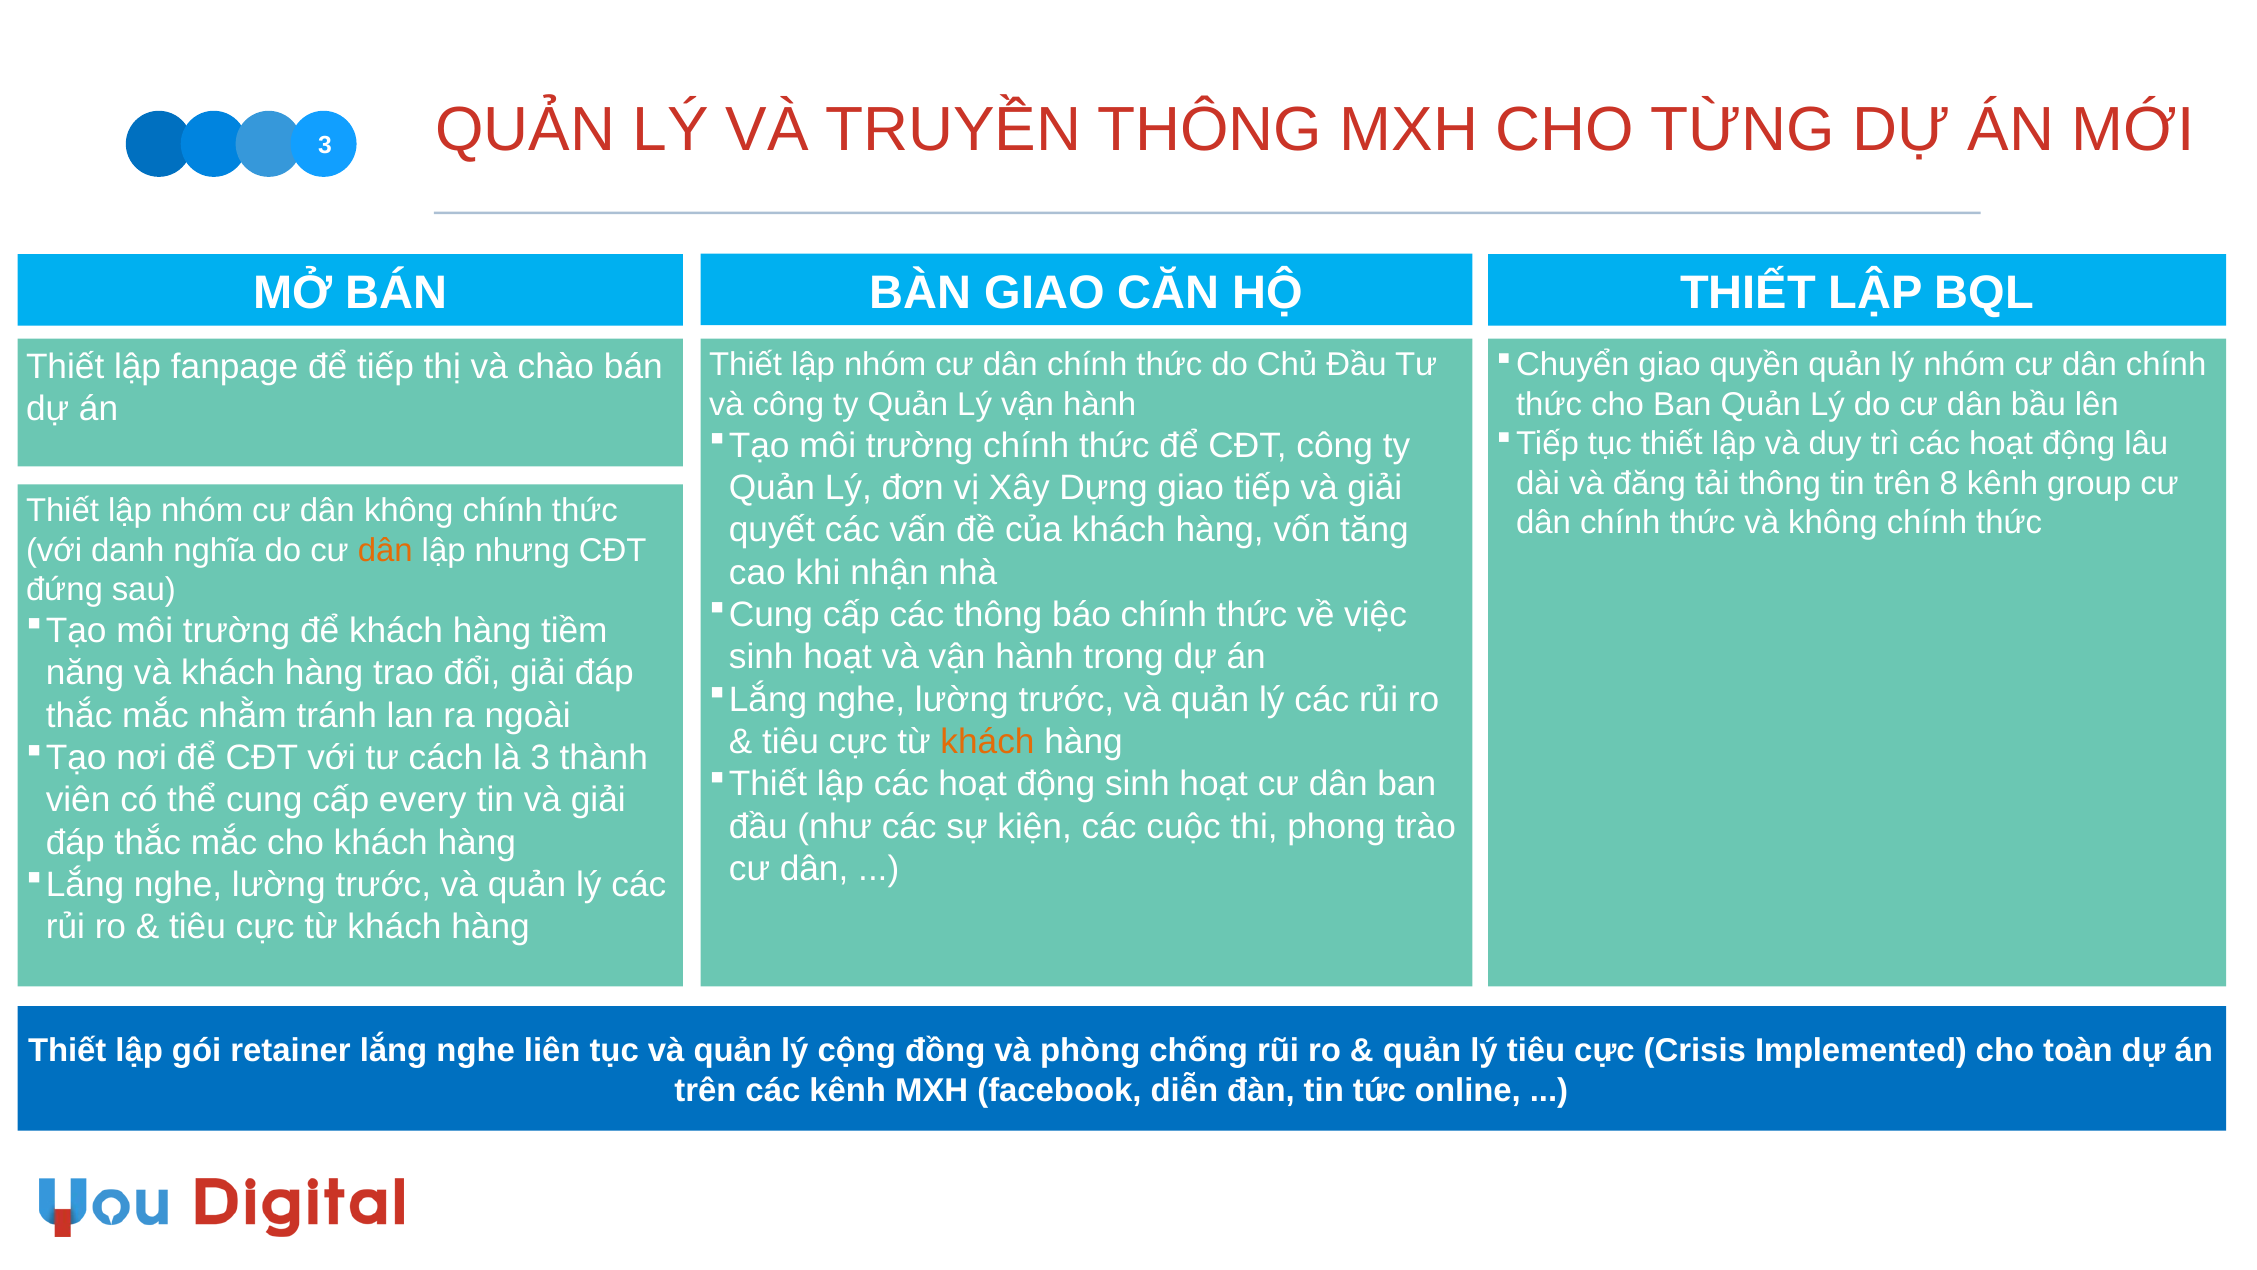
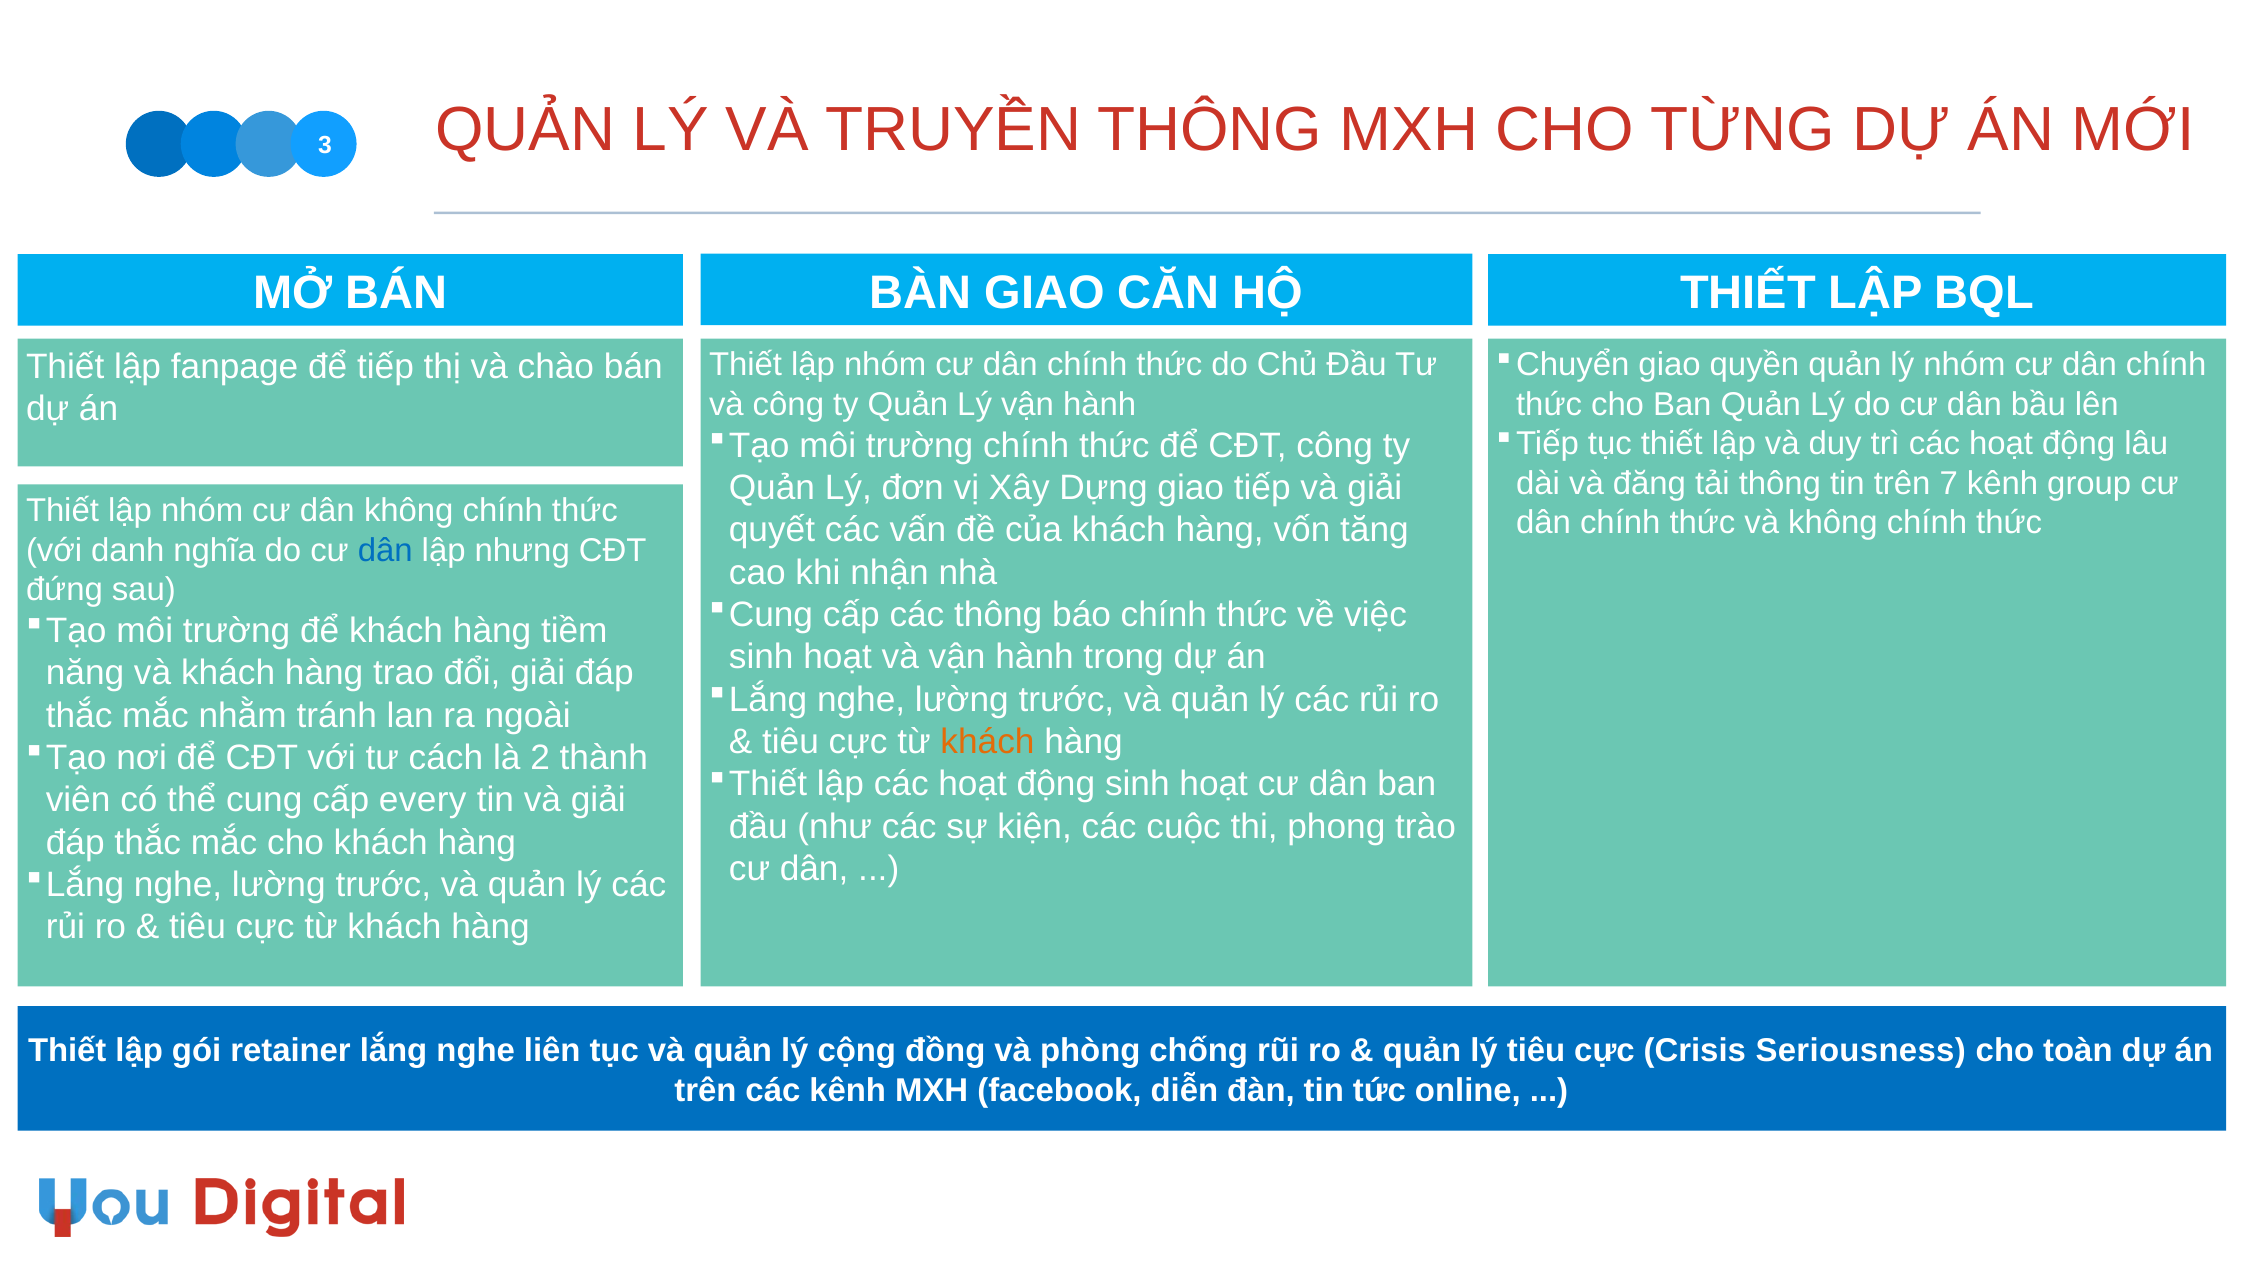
8: 8 -> 7 (1949, 483)
dân colour: orange -> blue (385, 550)
là 3: 3 -> 2 (540, 758)
Implemented: Implemented -> Seriousness (1861, 1051)
